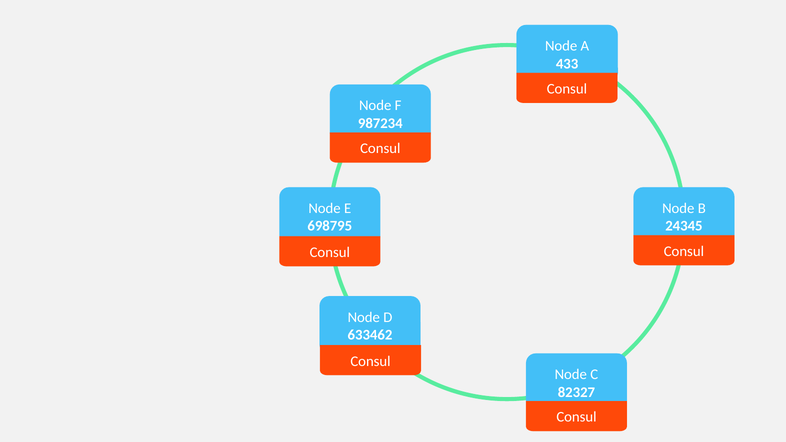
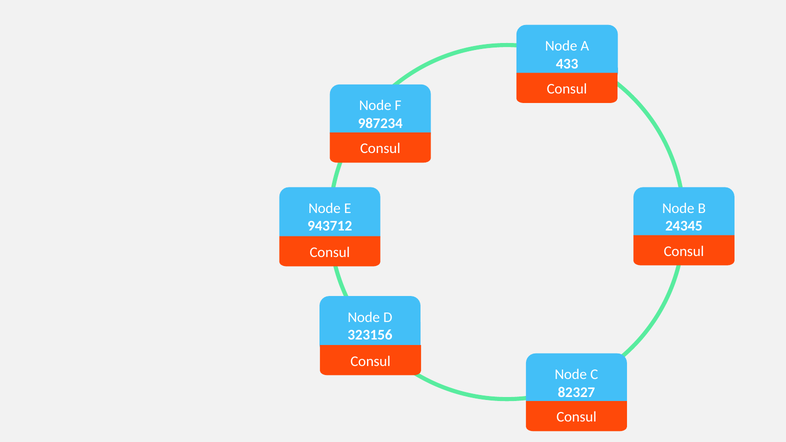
698795: 698795 -> 943712 (330, 226)
633462: 633462 -> 323156 (370, 335)
